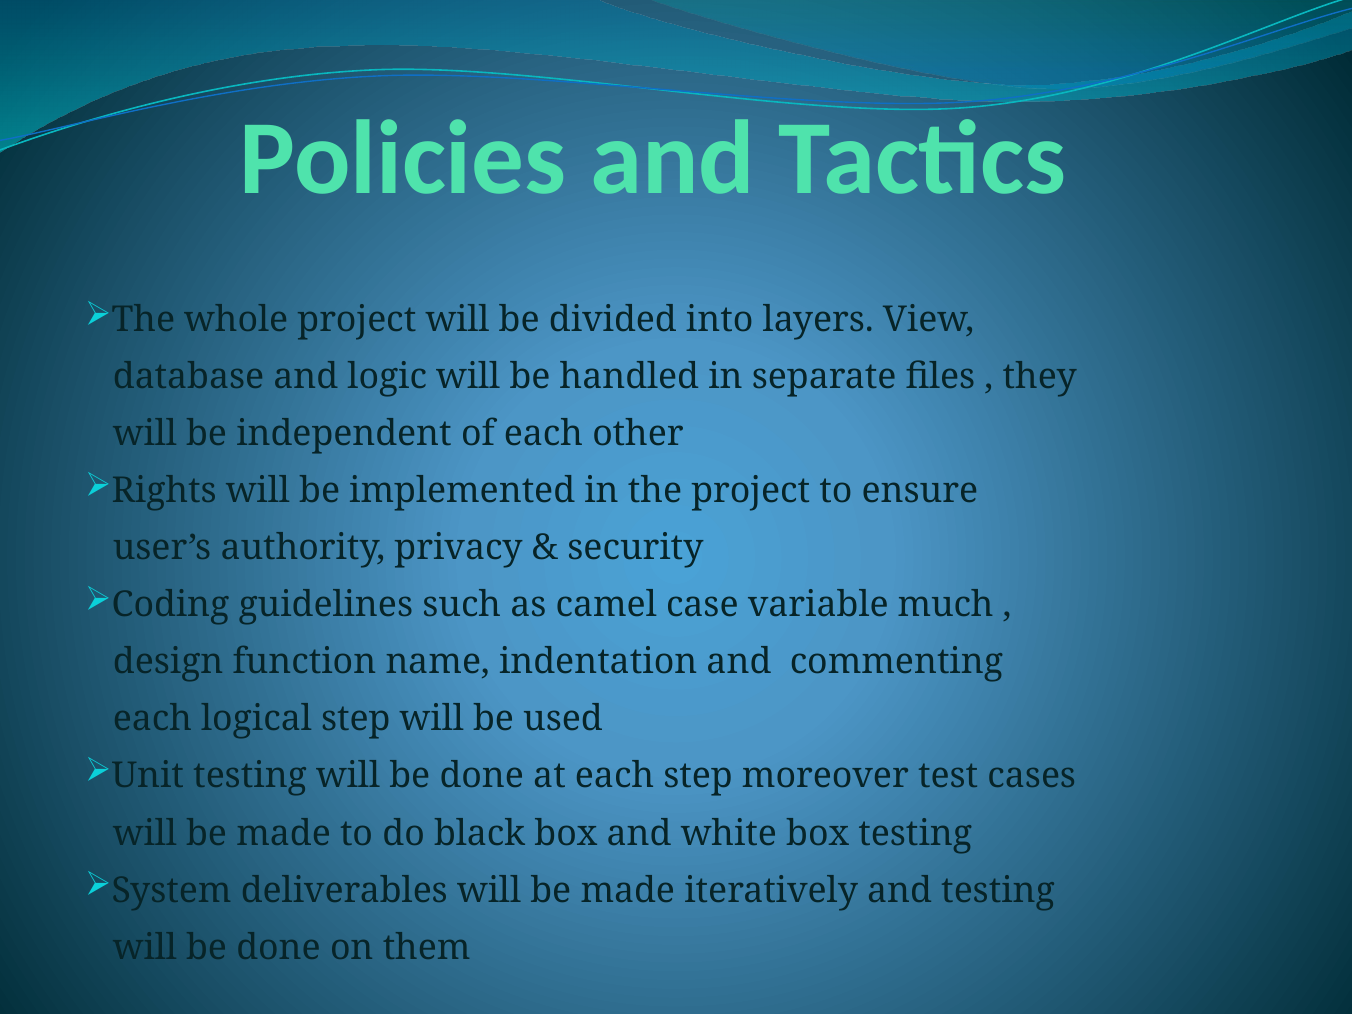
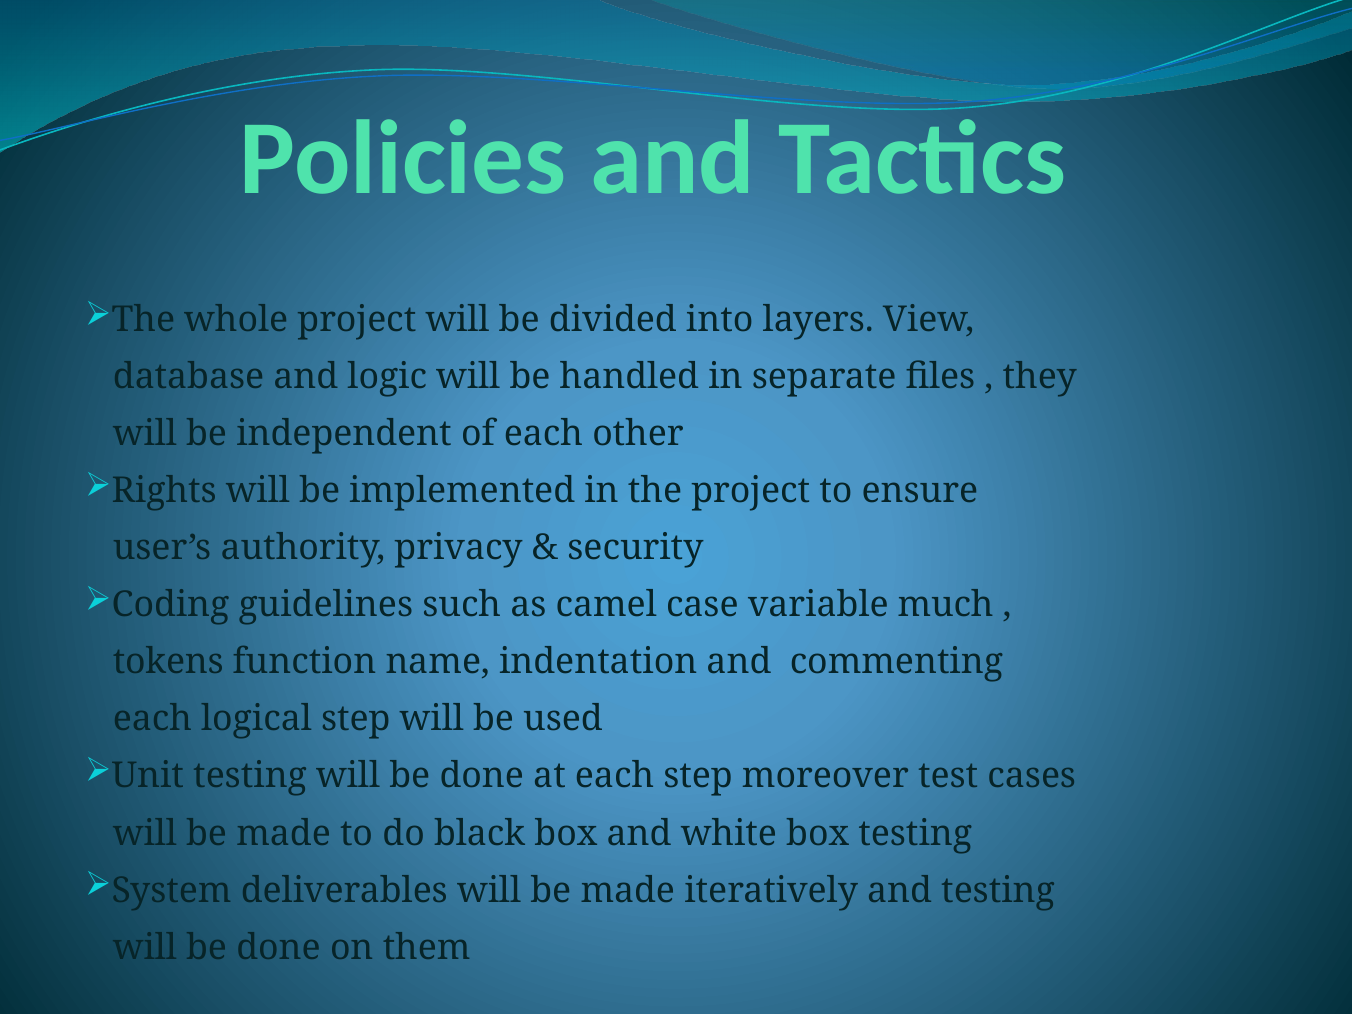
design: design -> tokens (168, 662)
